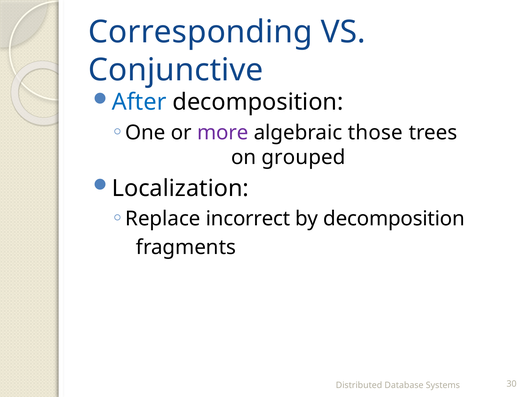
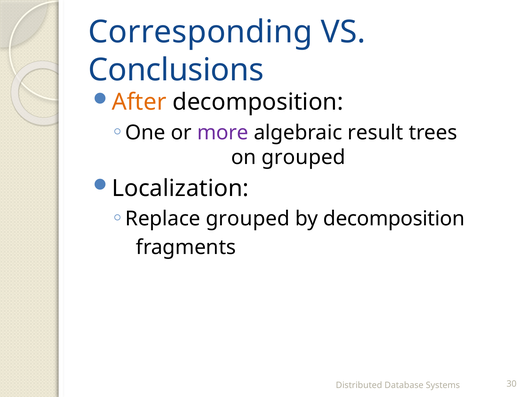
Conjunctive: Conjunctive -> Conclusions (176, 70)
After colour: blue -> orange (139, 102)
those: those -> result (375, 132)
Replace incorrect: incorrect -> grouped (248, 219)
